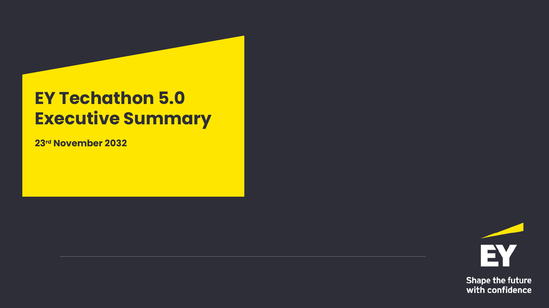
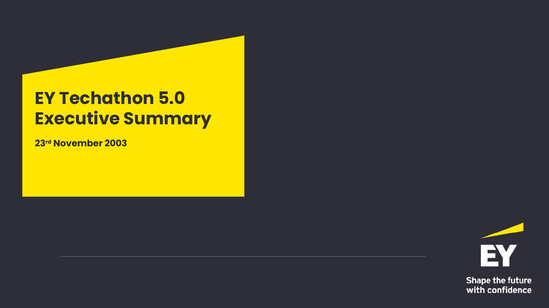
2032: 2032 -> 2003 (116, 144)
